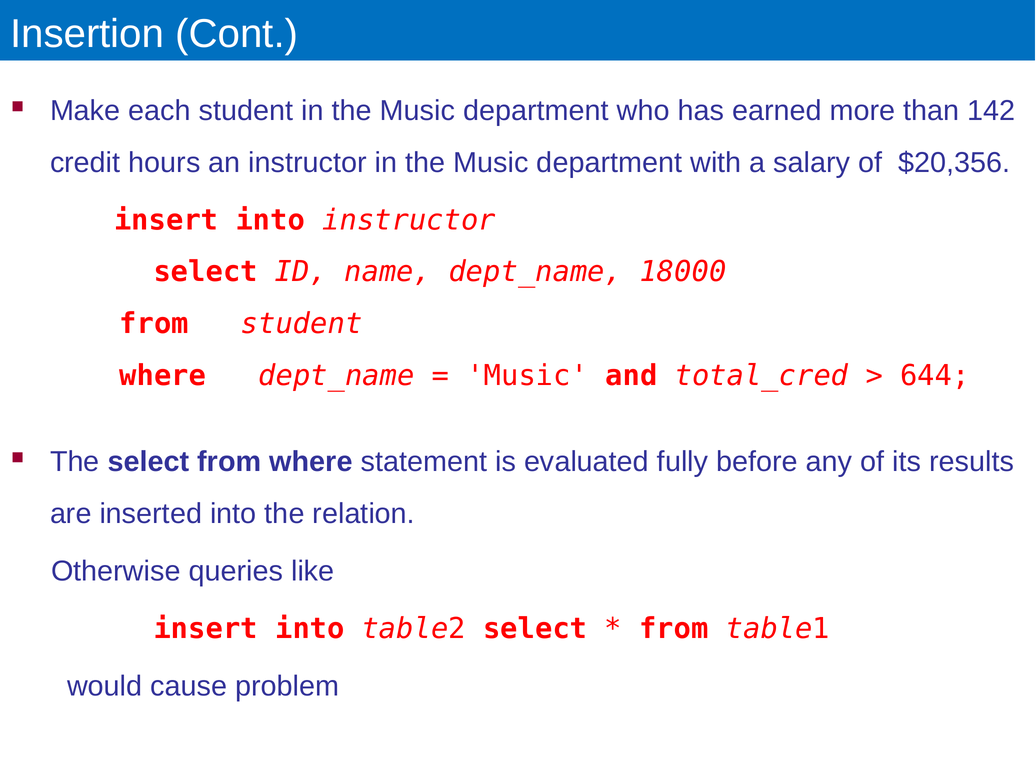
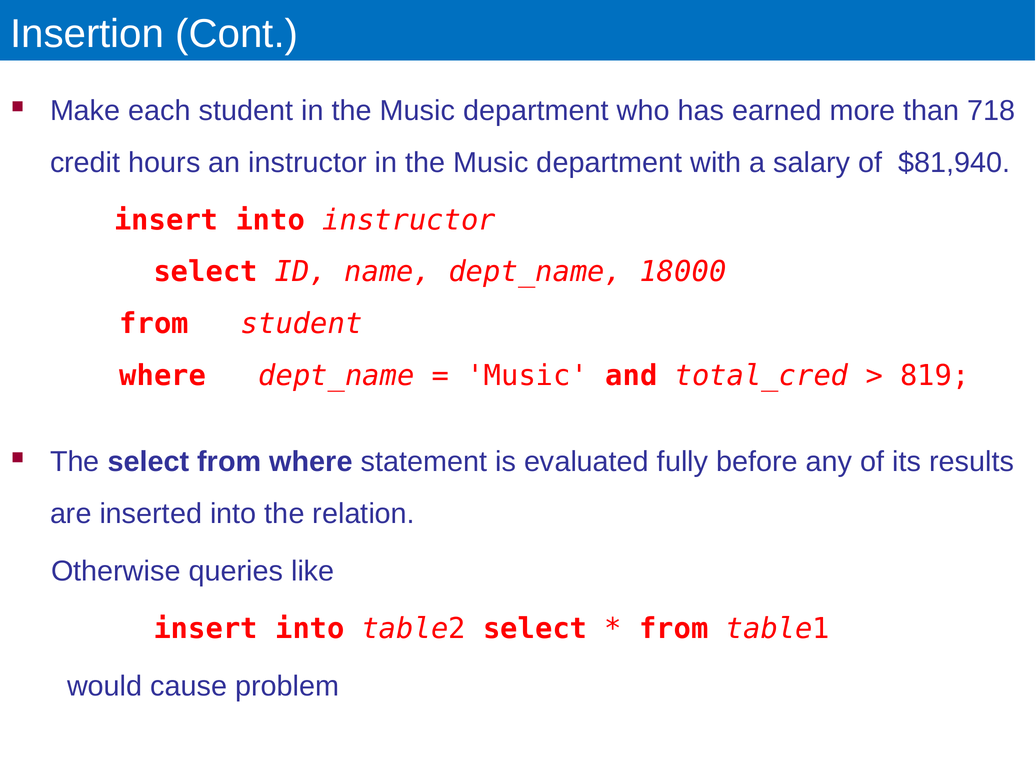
142: 142 -> 718 (991, 111)
$20,356: $20,356 -> $81,940 (954, 163)
644: 644 -> 819 (935, 376)
